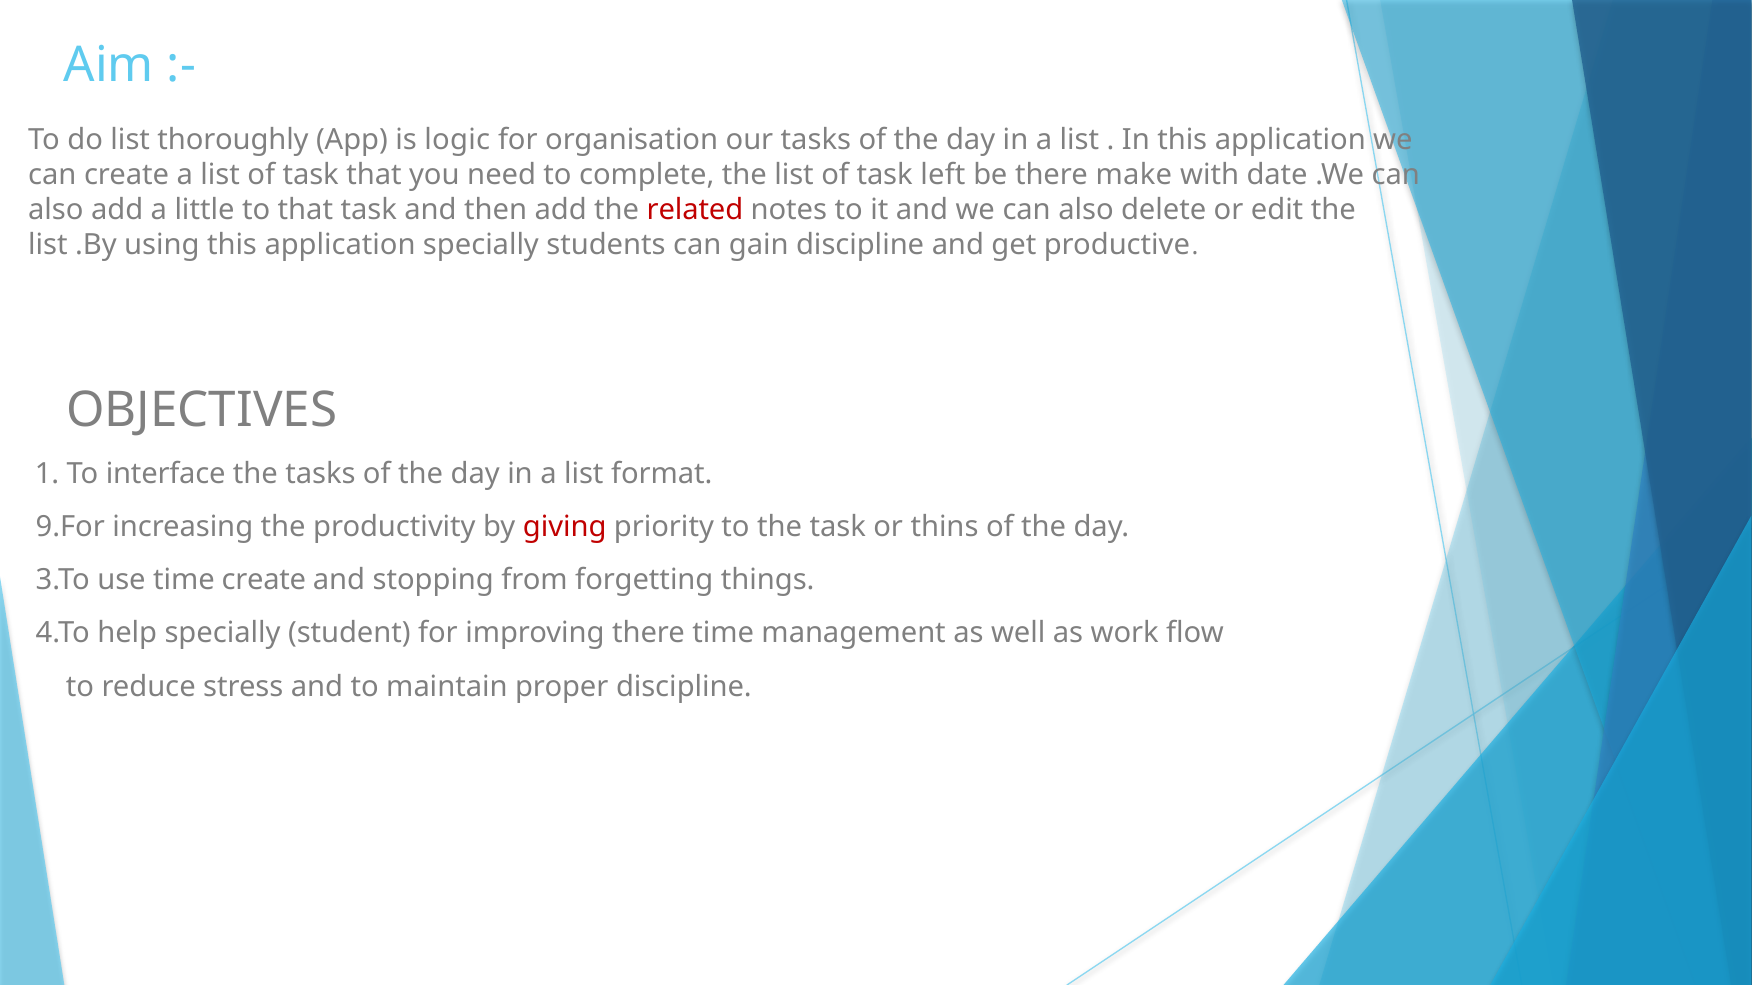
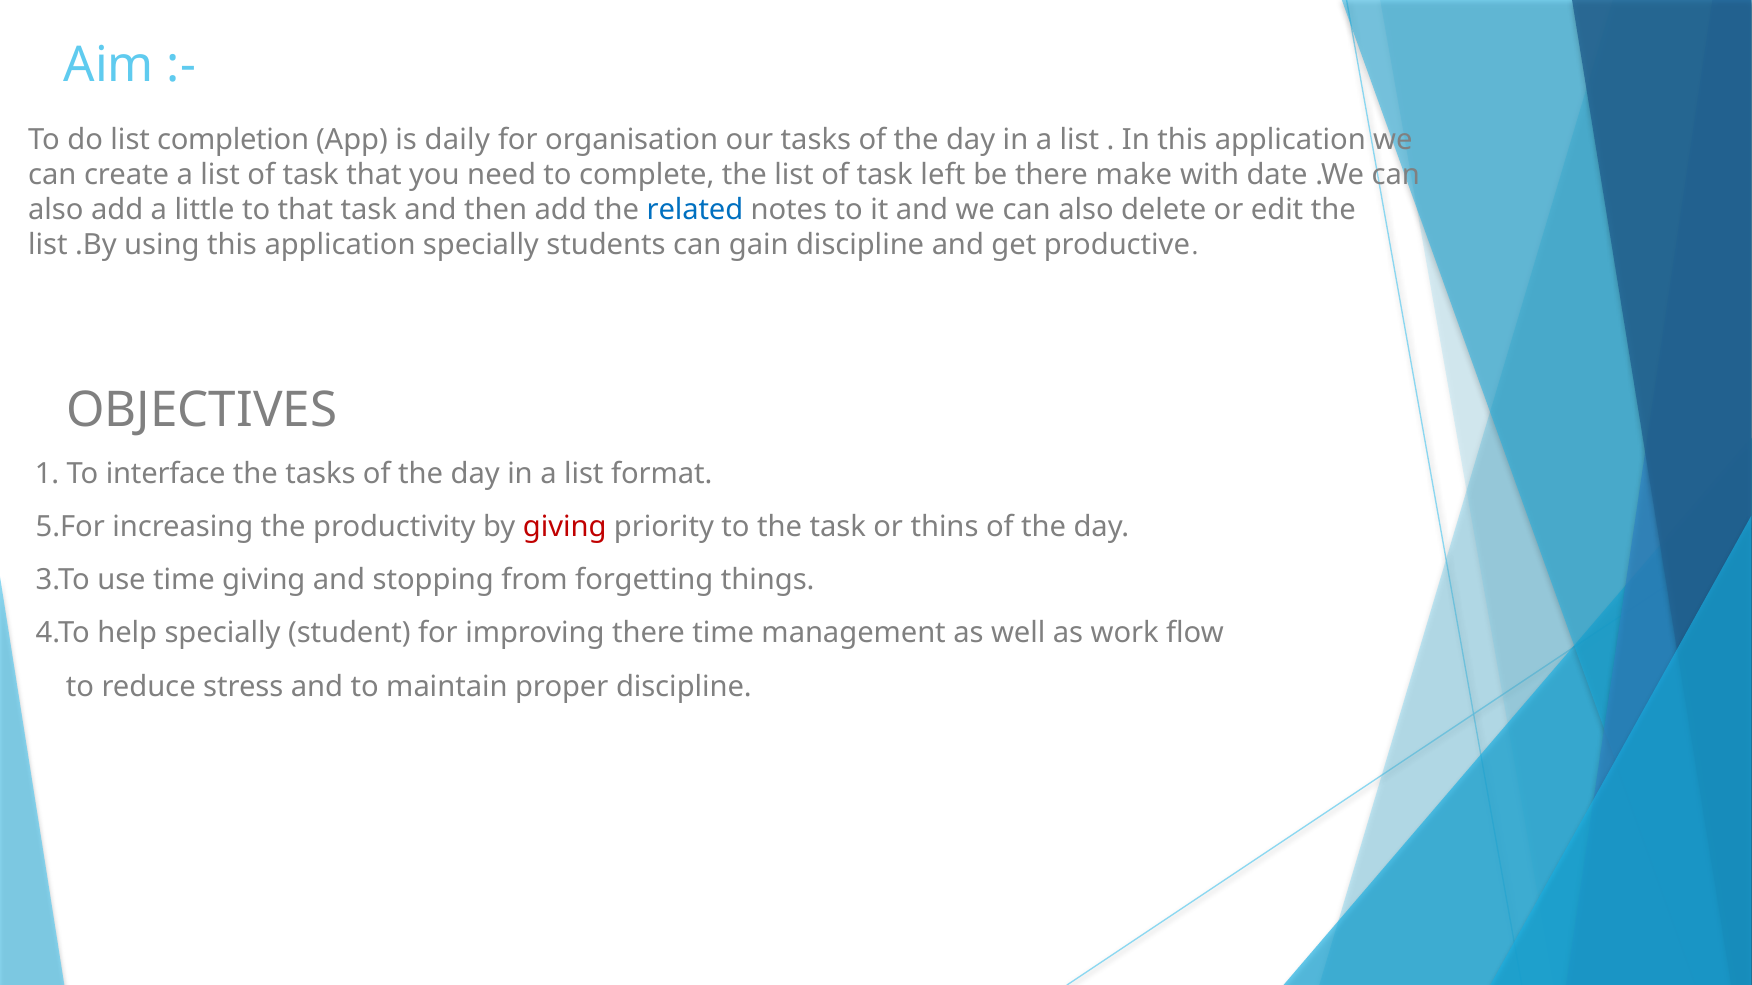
thoroughly: thoroughly -> completion (233, 140)
logic: logic -> daily (457, 140)
related colour: red -> blue (695, 210)
9.For: 9.For -> 5.For (70, 527)
time create: create -> giving (264, 580)
